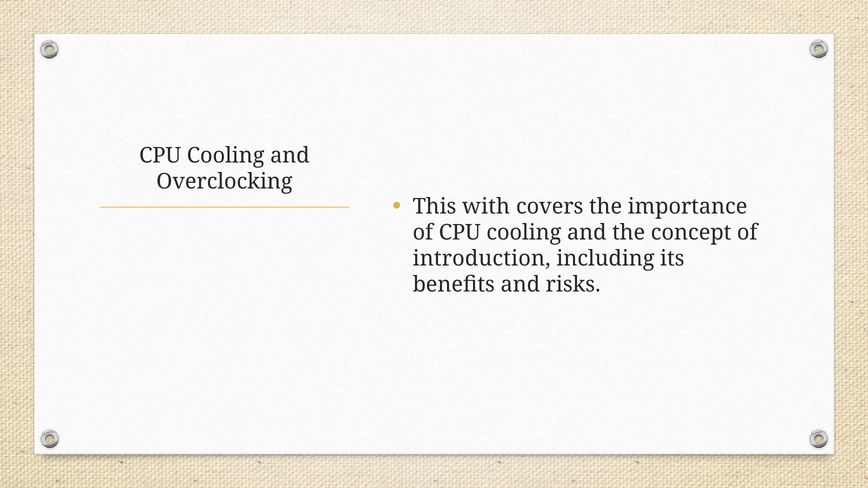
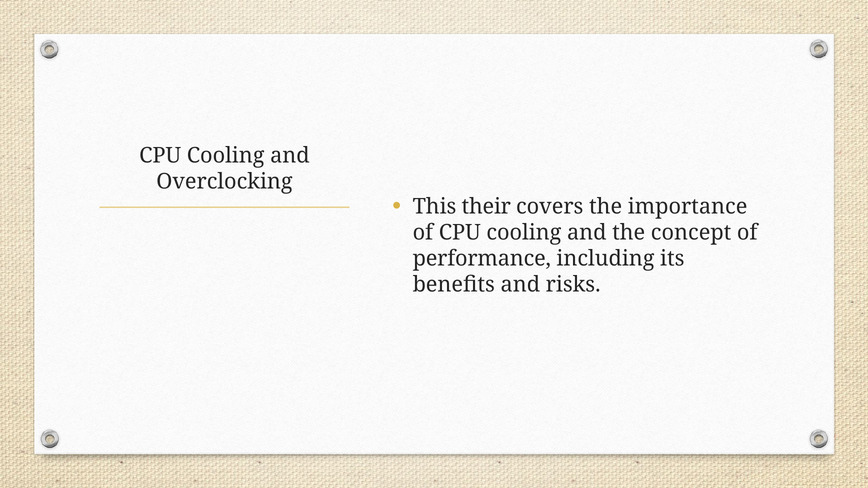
with: with -> their (486, 207)
introduction: introduction -> performance (482, 259)
